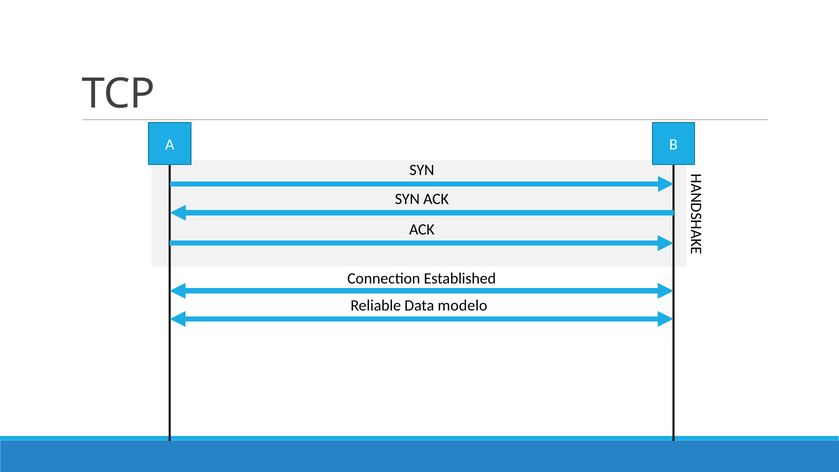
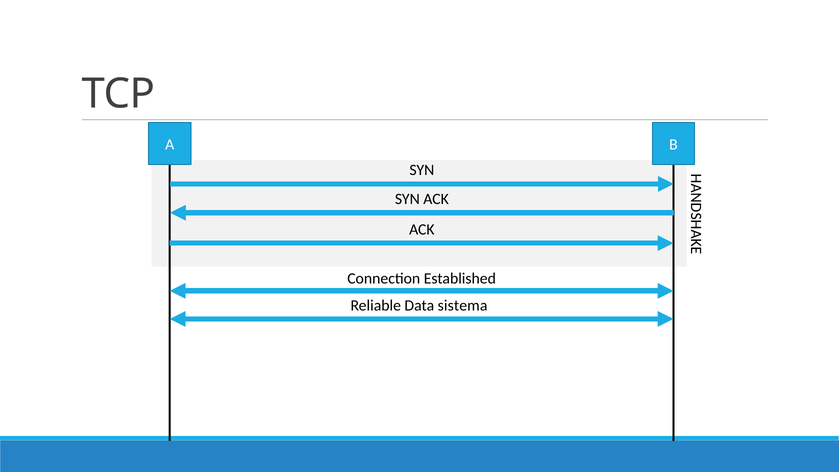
modelo: modelo -> sistema (463, 306)
